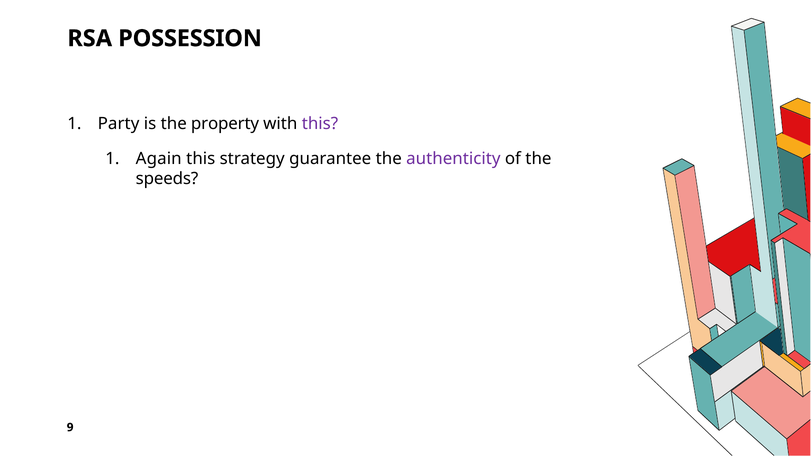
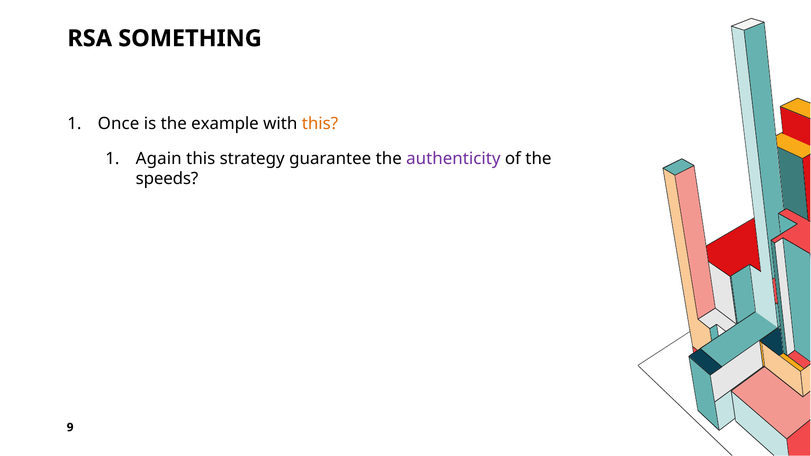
POSSESSION: POSSESSION -> SOMETHING (190, 38)
Party: Party -> Once (119, 124)
property: property -> example (225, 124)
this colour: purple -> orange (320, 124)
